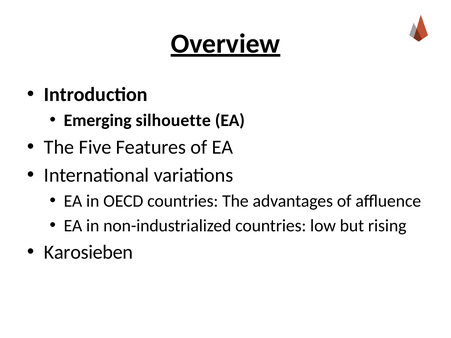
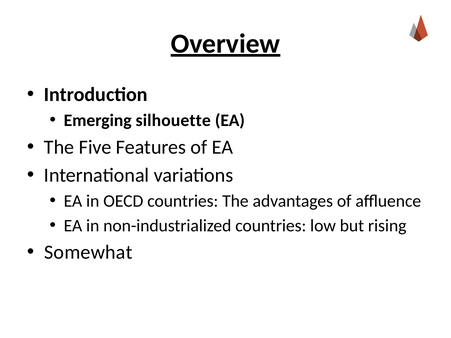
Karosieben: Karosieben -> Somewhat (88, 253)
